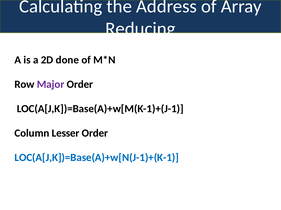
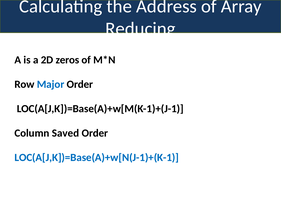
done: done -> zeros (67, 60)
Major colour: purple -> blue (51, 85)
Lesser: Lesser -> Saved (66, 134)
